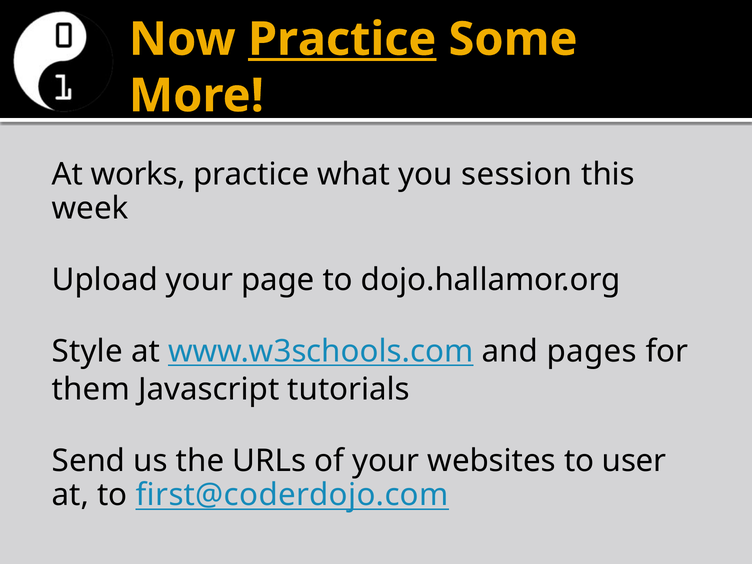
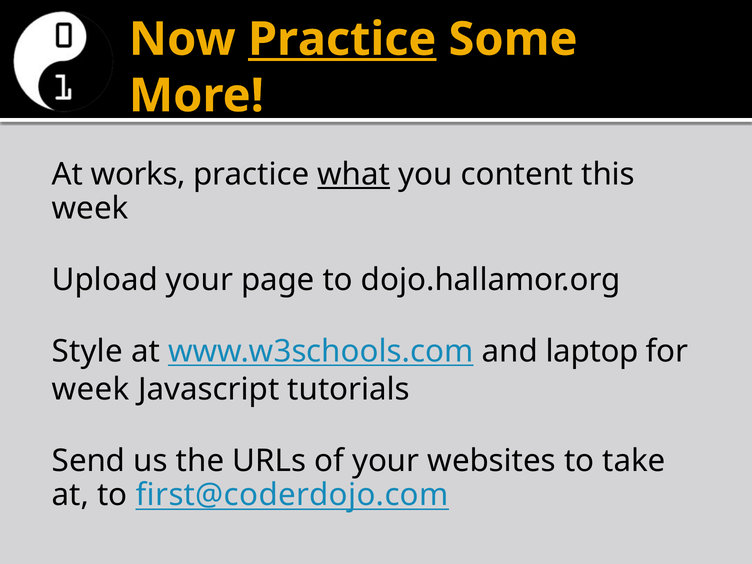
what underline: none -> present (354, 174)
session: session -> content (517, 174)
pages: pages -> laptop (592, 351)
them: them -> week (91, 390)
user: user -> take (634, 461)
